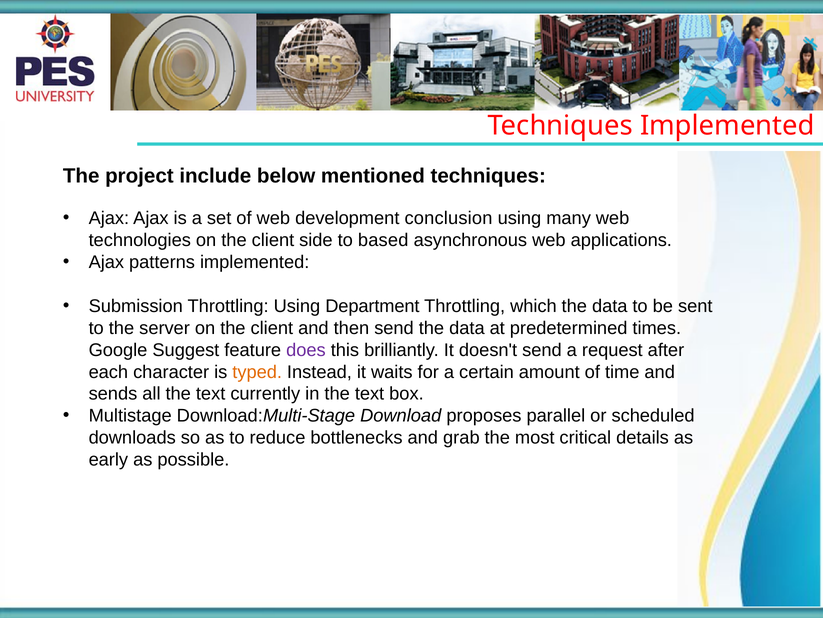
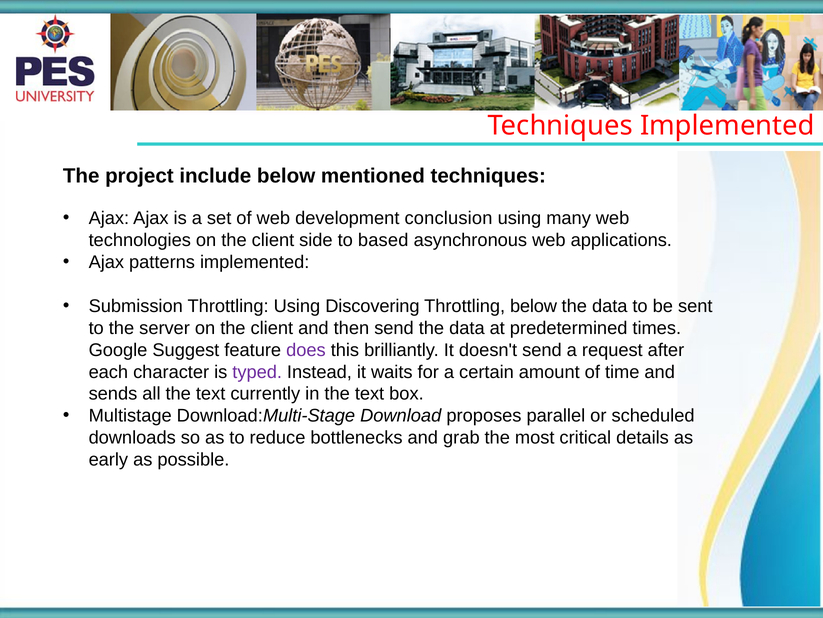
Department: Department -> Discovering (372, 306)
Throttling which: which -> below (534, 306)
typed colour: orange -> purple (257, 372)
